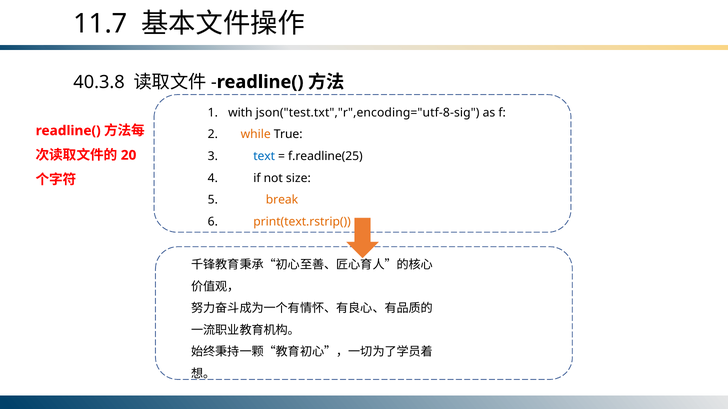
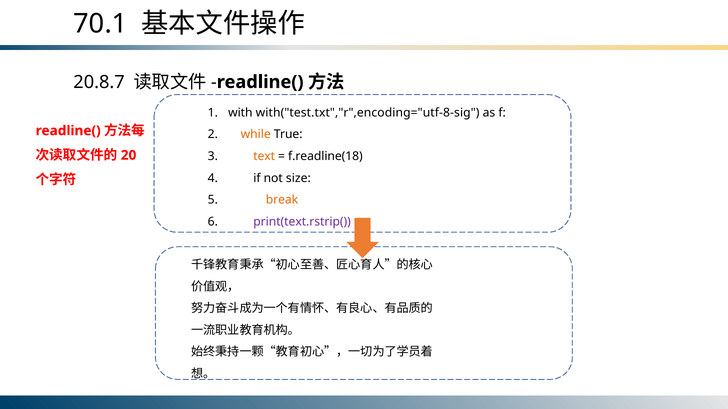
11.7: 11.7 -> 70.1 (100, 24)
40.3.8: 40.3.8 -> 20.8.7 (99, 82)
json("test.txt","r",encoding="utf-8-sig: json("test.txt","r",encoding="utf-8-sig -> with("test.txt","r",encoding="utf-8-sig (368, 113)
text colour: blue -> orange (264, 156)
f.readline(25: f.readline(25 -> f.readline(18 (325, 156)
print(text.rstrip( colour: orange -> purple (302, 222)
